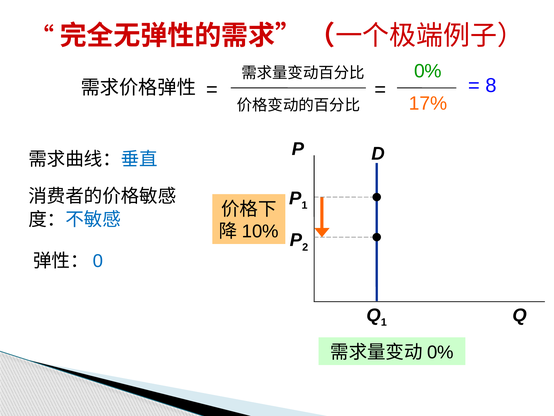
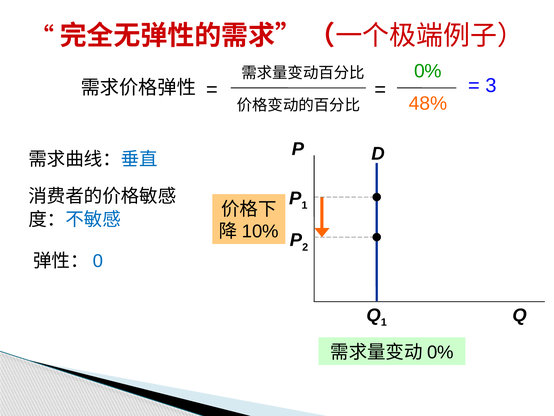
8: 8 -> 3 (491, 85)
17%: 17% -> 48% (428, 103)
